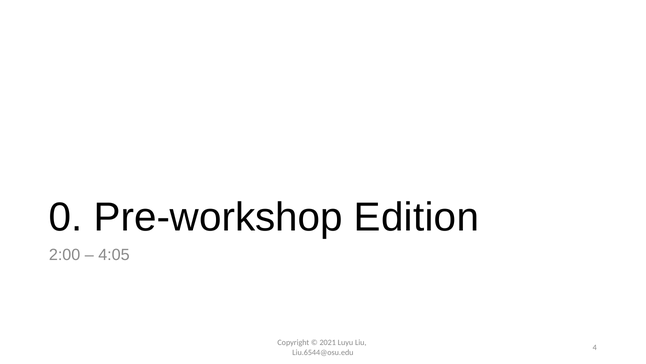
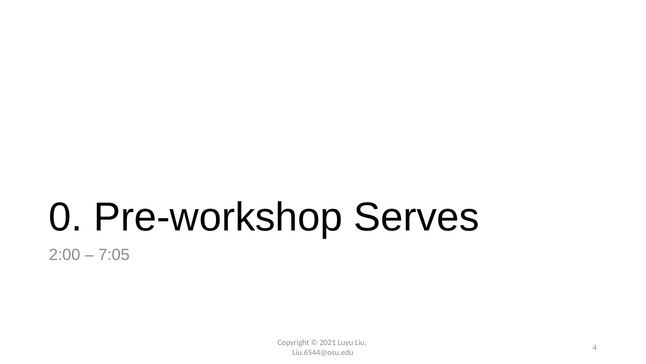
Edition: Edition -> Serves (417, 217)
4:05: 4:05 -> 7:05 (114, 254)
